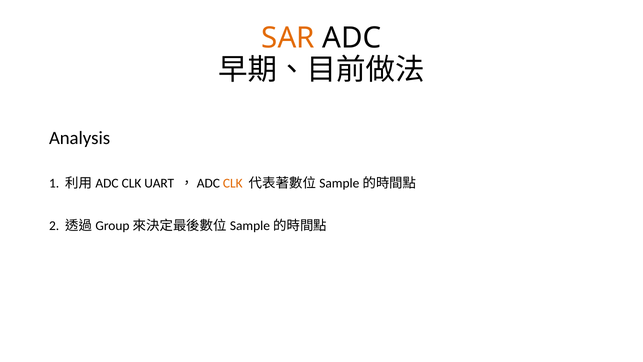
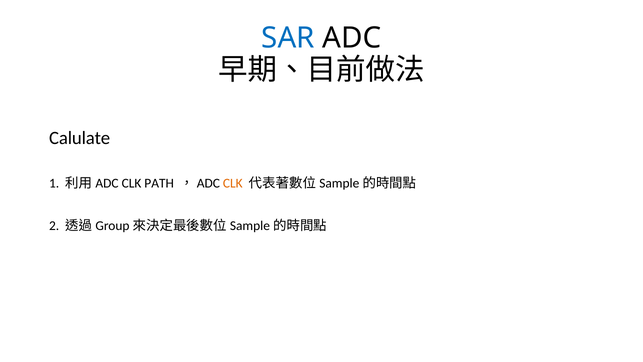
SAR colour: orange -> blue (288, 38)
Analysis: Analysis -> Calulate (80, 138)
UART: UART -> PATH (159, 183)
